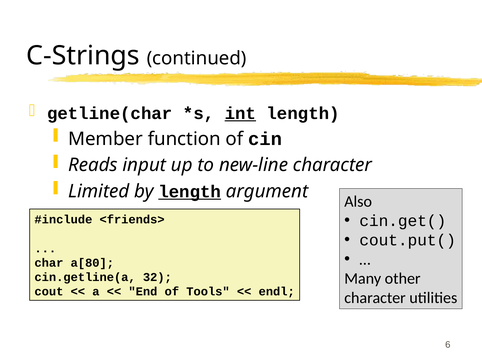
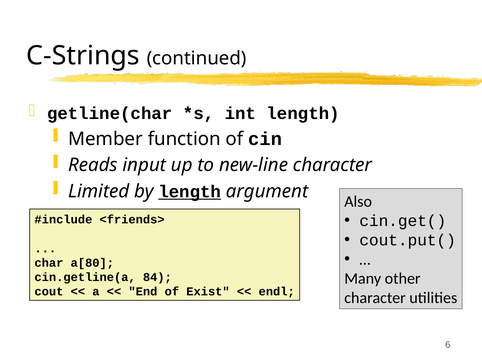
int underline: present -> none (240, 113)
32: 32 -> 84 (157, 278)
Tools: Tools -> Exist (208, 292)
